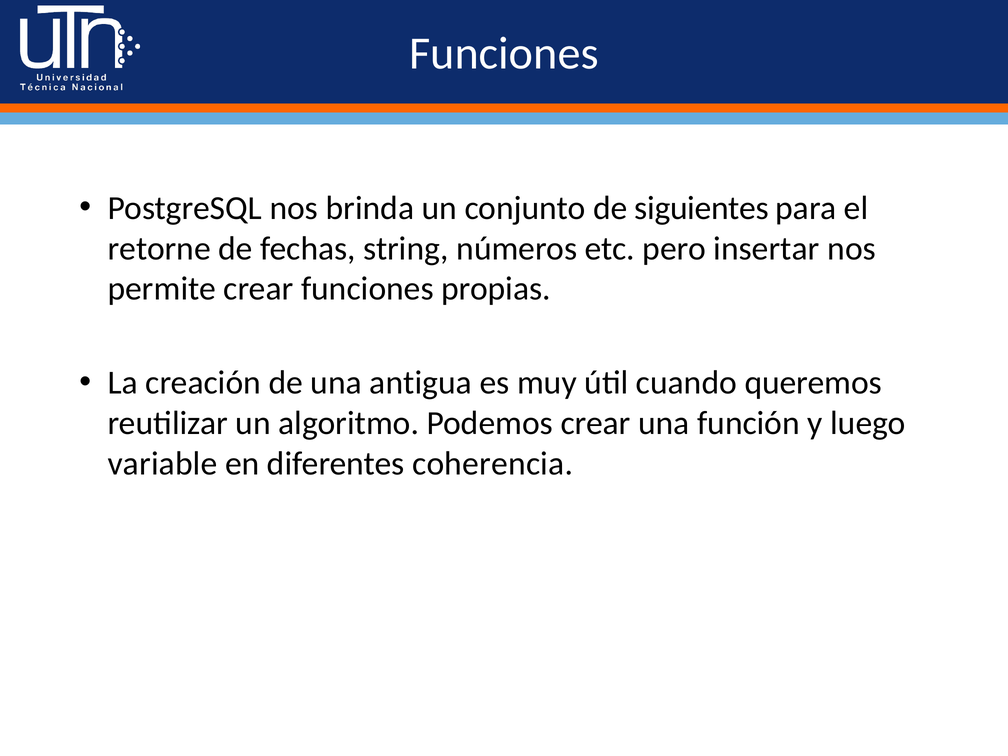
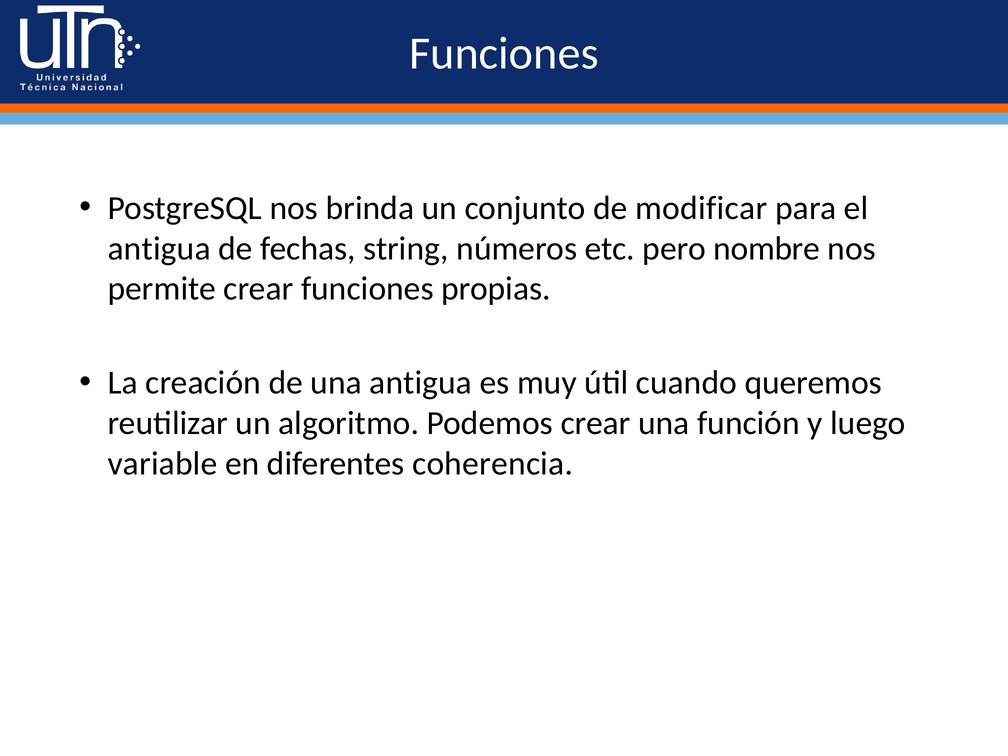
siguientes: siguientes -> modificar (701, 208)
retorne: retorne -> antigua (159, 248)
insertar: insertar -> nombre (767, 248)
